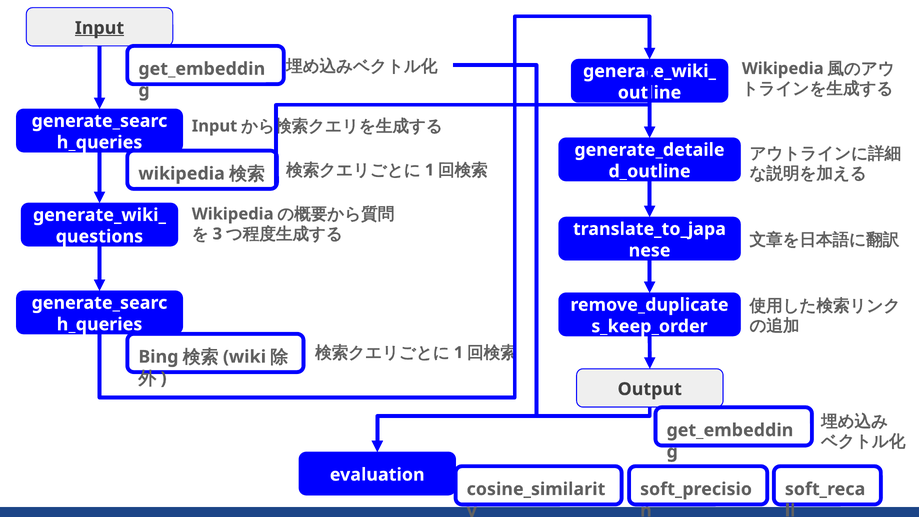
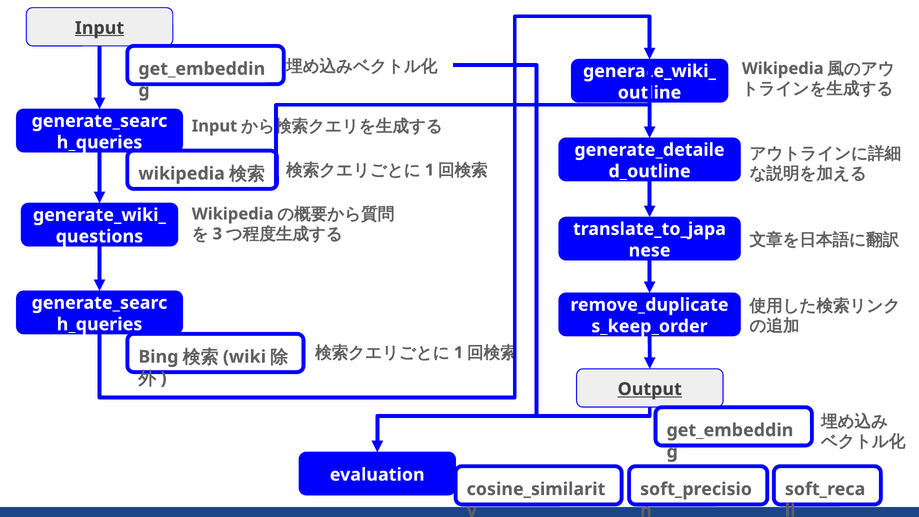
Output underline: none -> present (650, 389)
